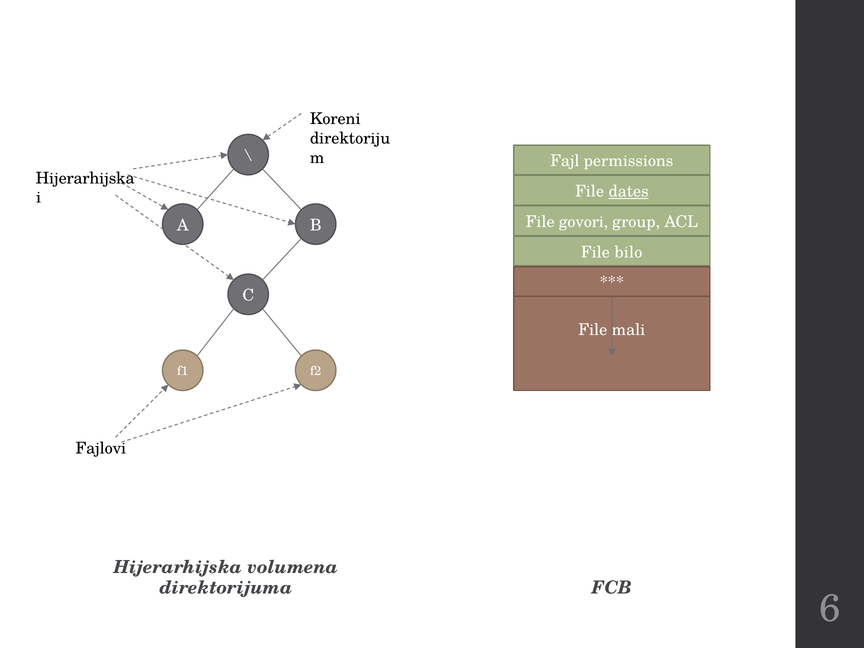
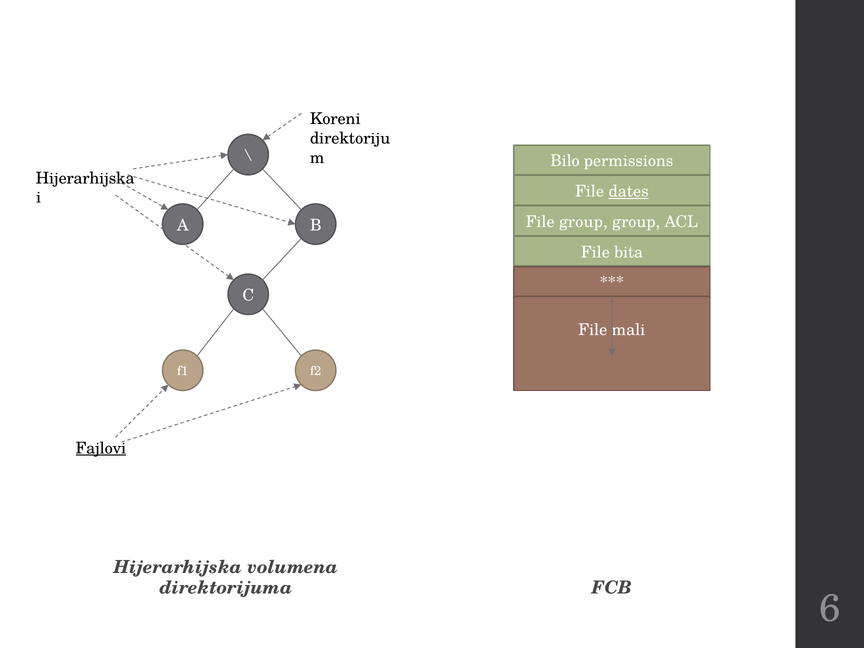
Fajl: Fajl -> Bilo (565, 161)
File govori: govori -> group (583, 222)
bilo: bilo -> bita (629, 252)
Fajlovi underline: none -> present (101, 448)
